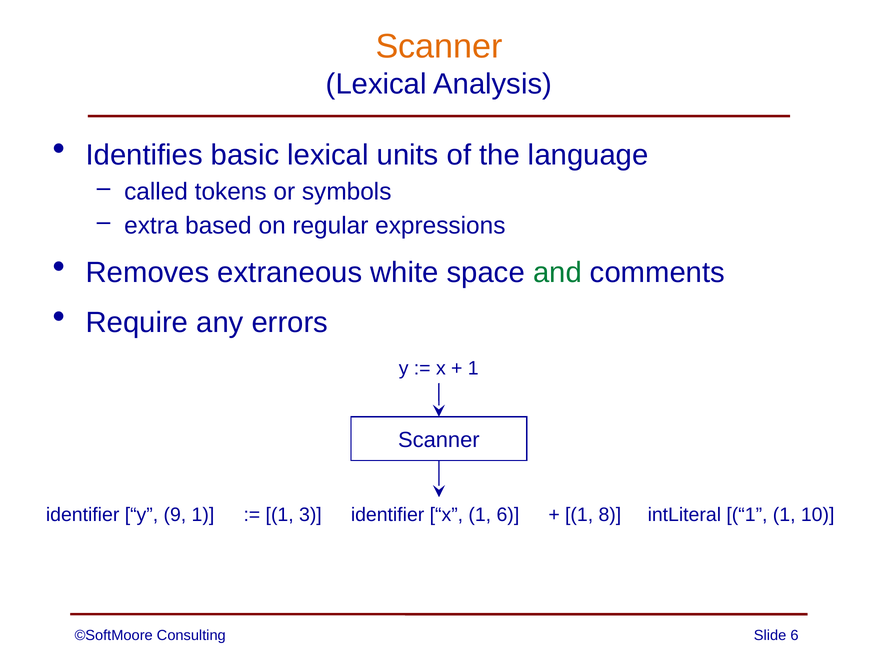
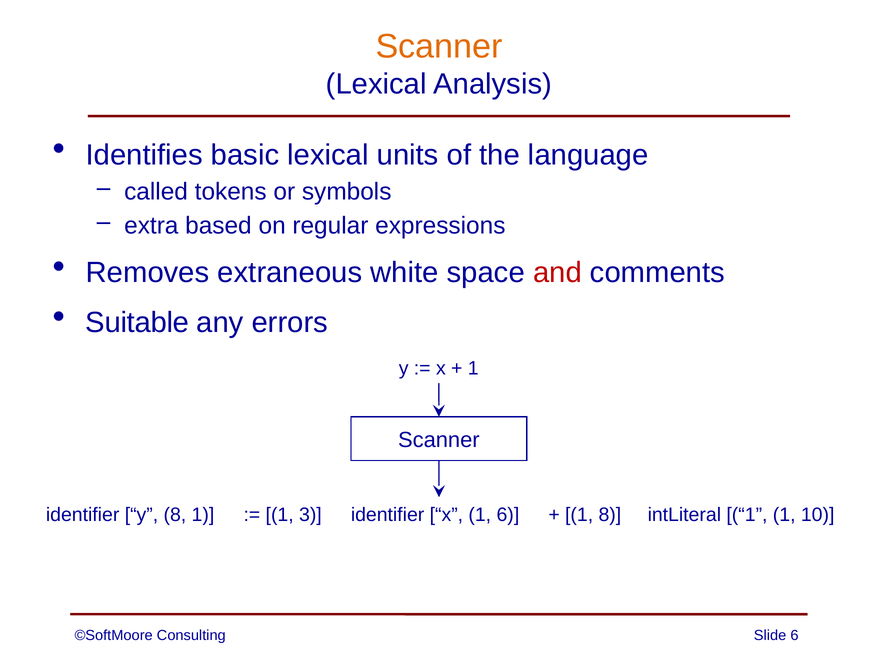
and colour: green -> red (557, 273)
Require: Require -> Suitable (137, 323)
y 9: 9 -> 8 (175, 515)
